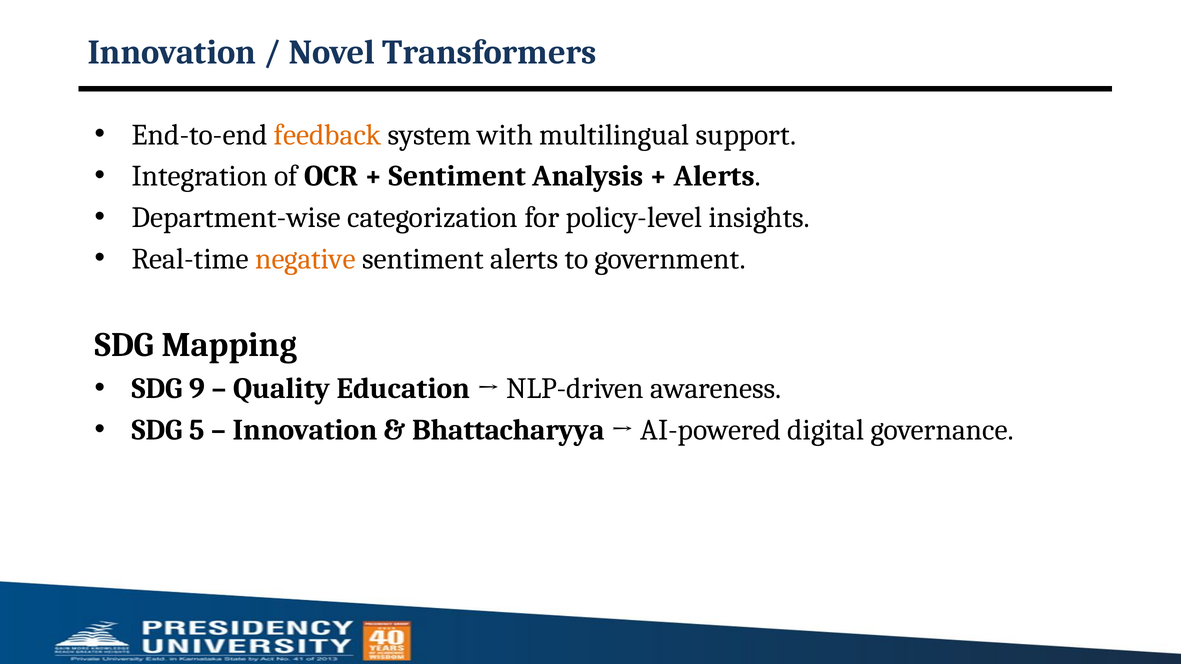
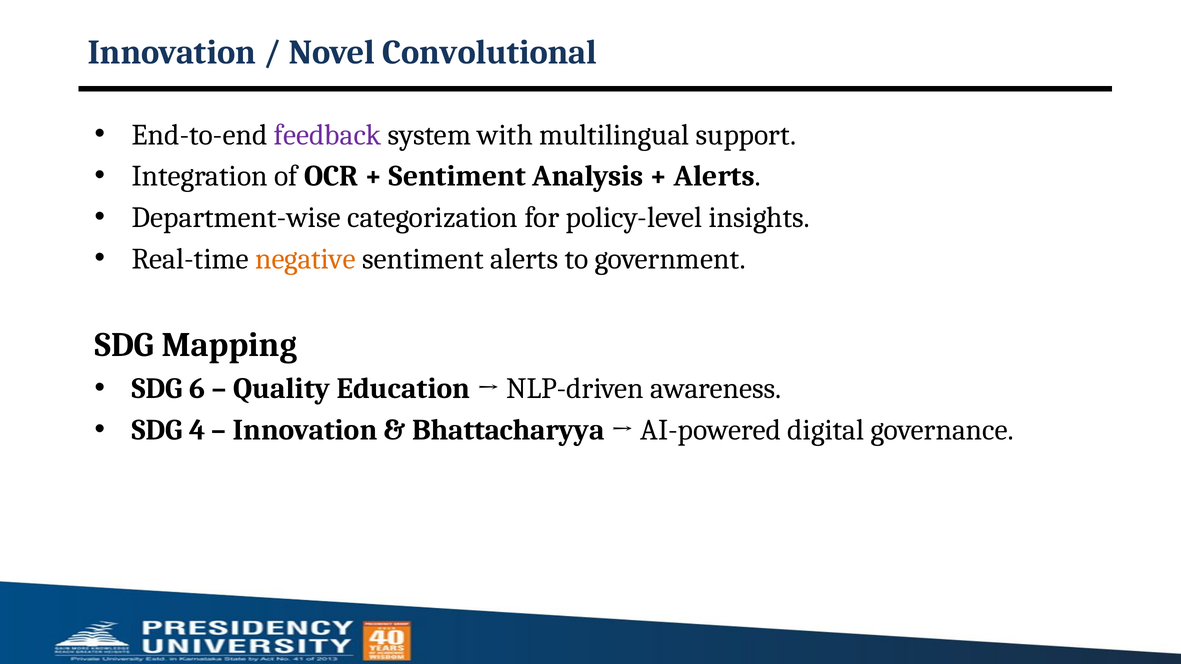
Transformers: Transformers -> Convolutional (490, 53)
feedback colour: orange -> purple (328, 135)
9: 9 -> 6 (197, 389)
5: 5 -> 4 (197, 430)
